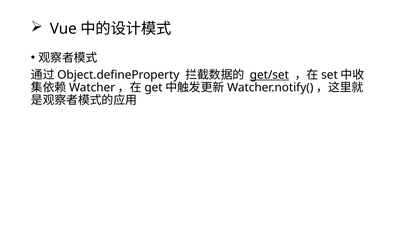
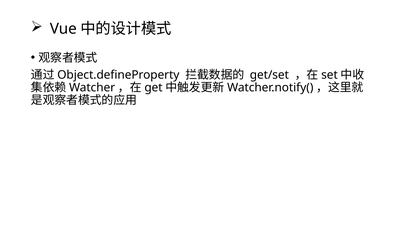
get/set underline: present -> none (269, 75)
